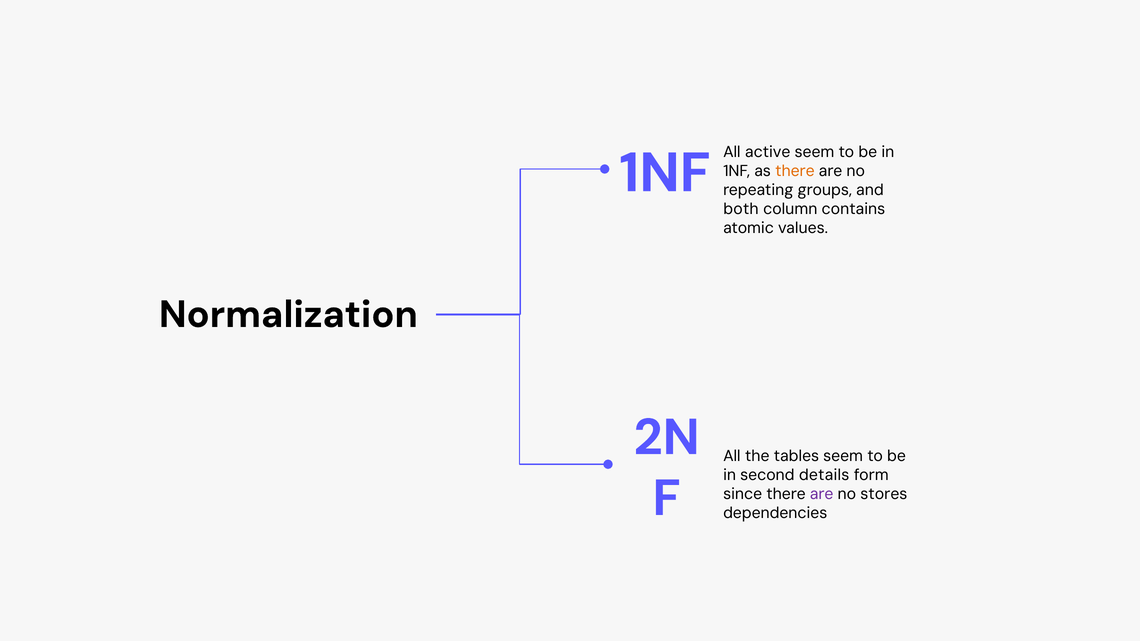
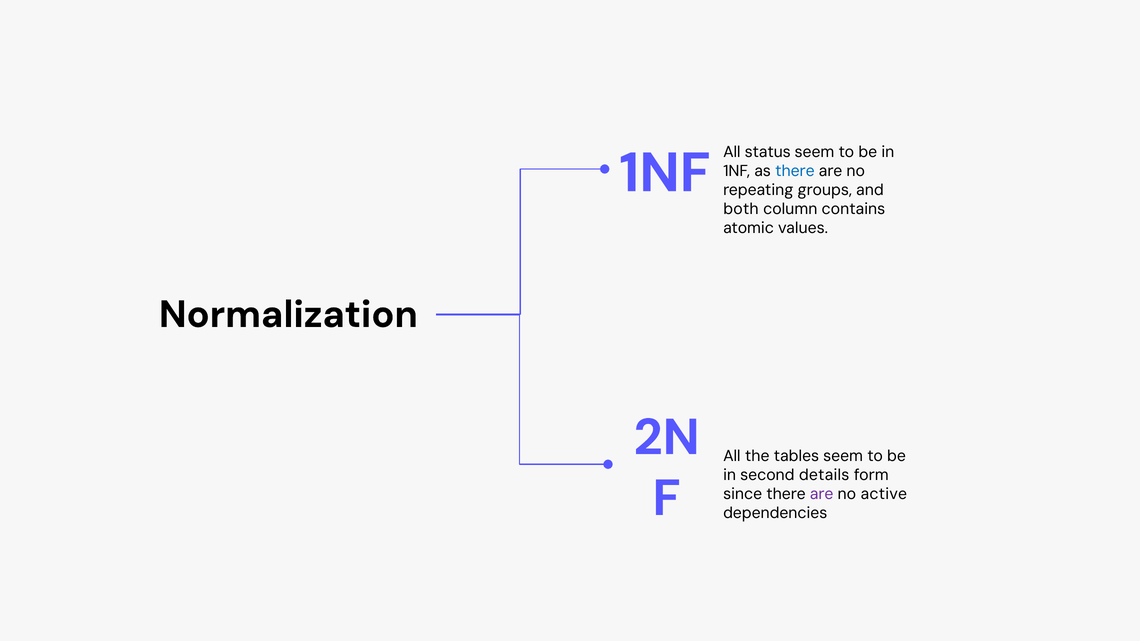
active: active -> status (768, 152)
there colour: orange -> blue (795, 171)
stores: stores -> active (884, 494)
